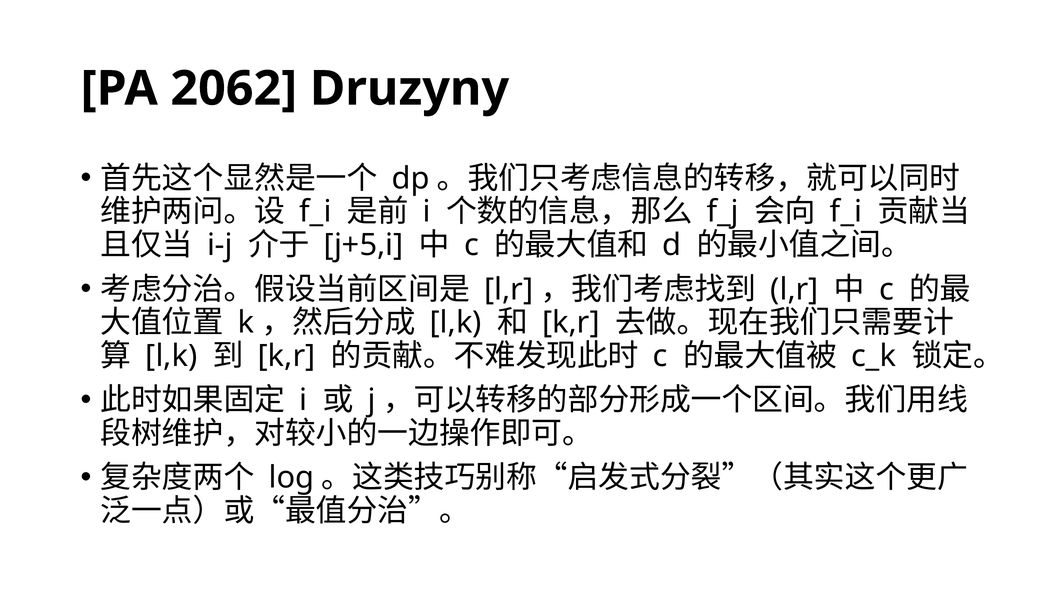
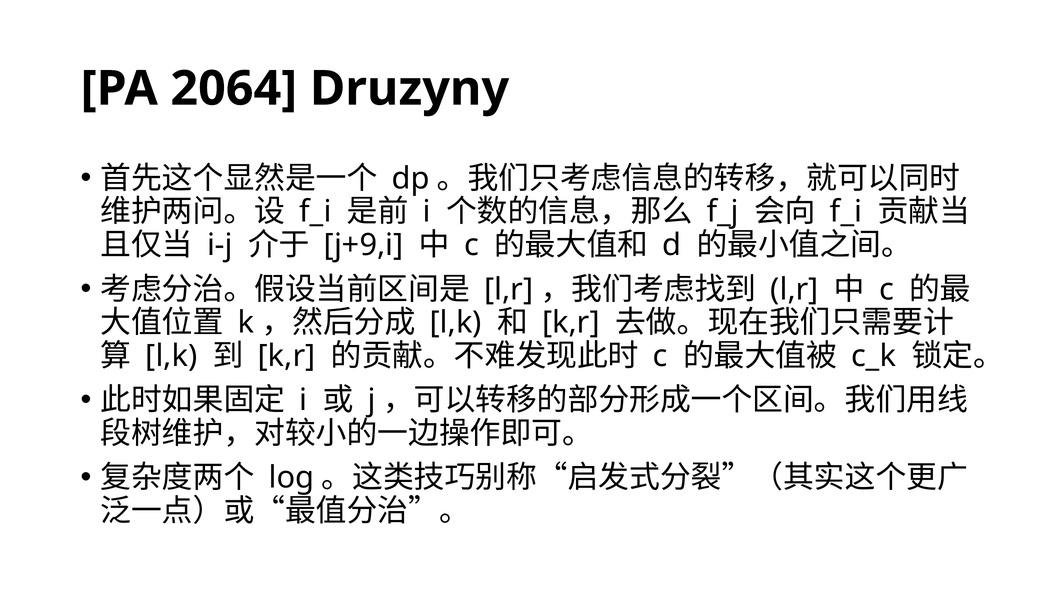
2062: 2062 -> 2064 (234, 89)
j+5,i: j+5,i -> j+9,i (364, 245)
